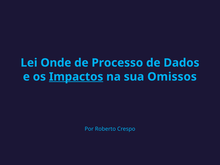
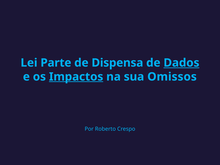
Onde: Onde -> Parte (56, 63)
Processo: Processo -> Dispensa (117, 63)
Dados underline: none -> present (181, 63)
